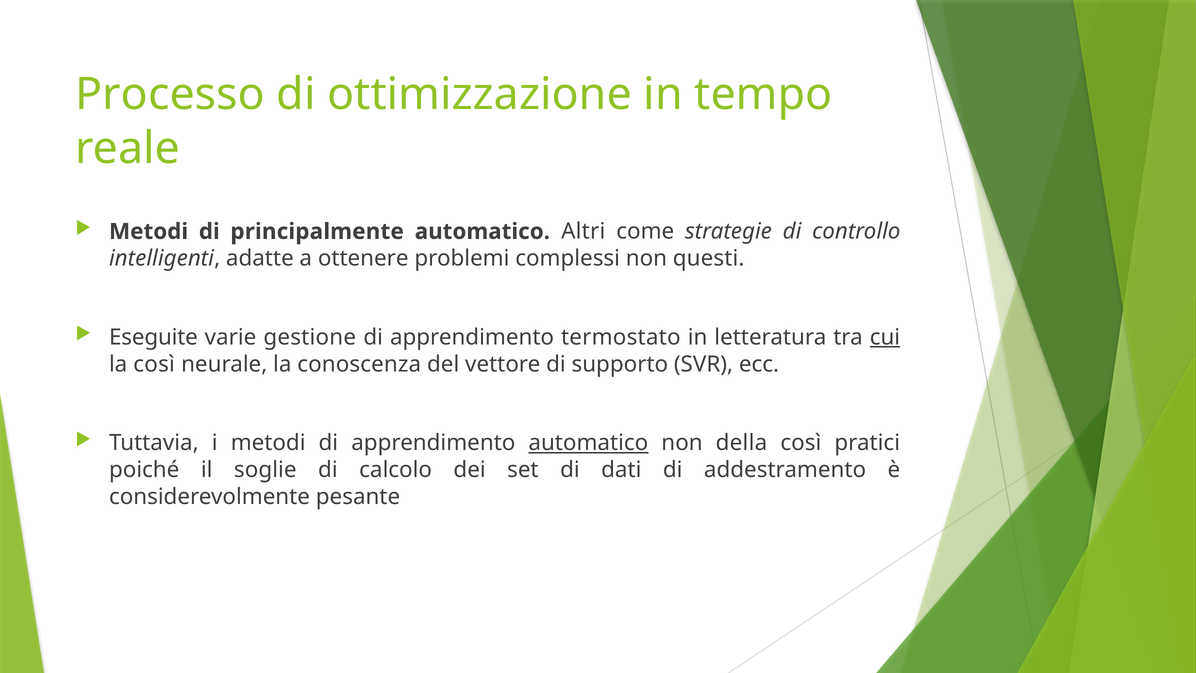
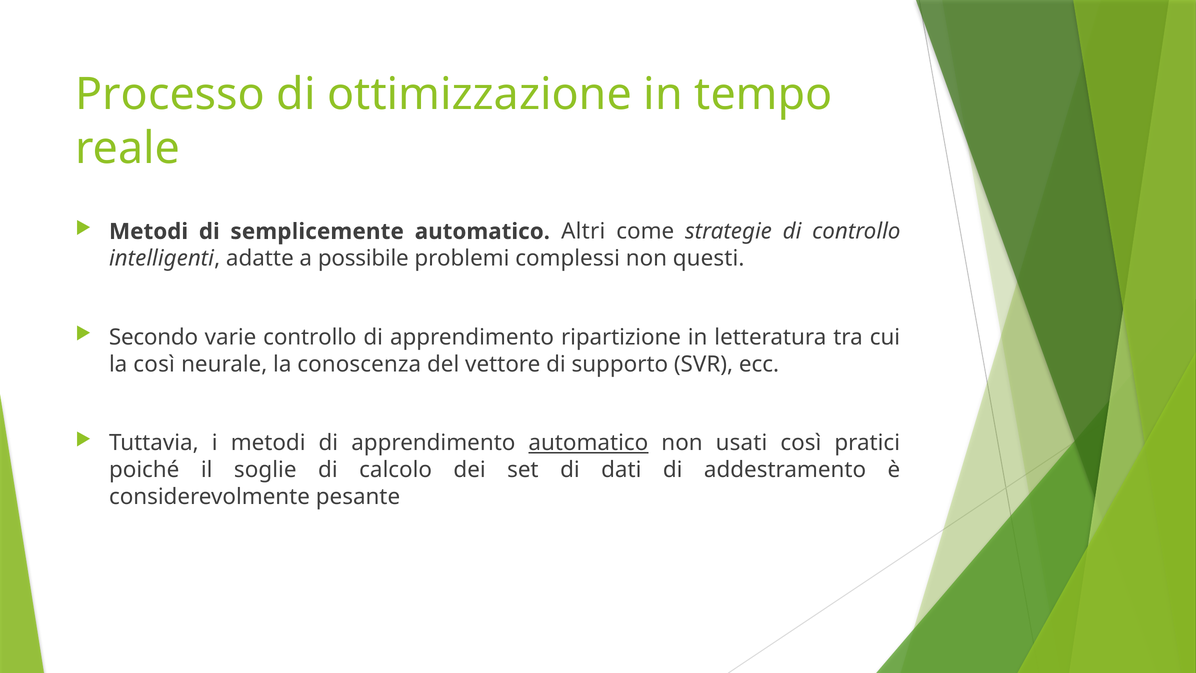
principalmente: principalmente -> semplicemente (317, 231)
ottenere: ottenere -> possibile (363, 258)
Eseguite: Eseguite -> Secondo (153, 337)
varie gestione: gestione -> controllo (310, 337)
termostato: termostato -> ripartizione (621, 337)
cui underline: present -> none (885, 337)
della: della -> usati (742, 443)
